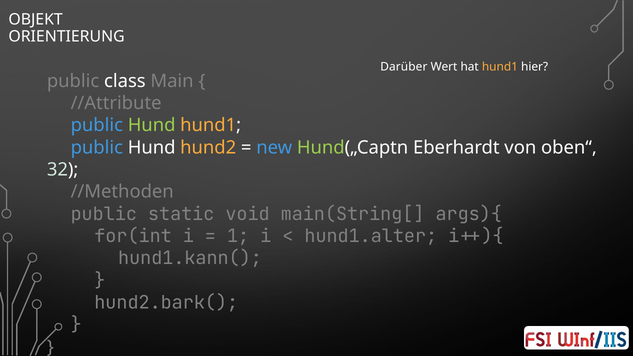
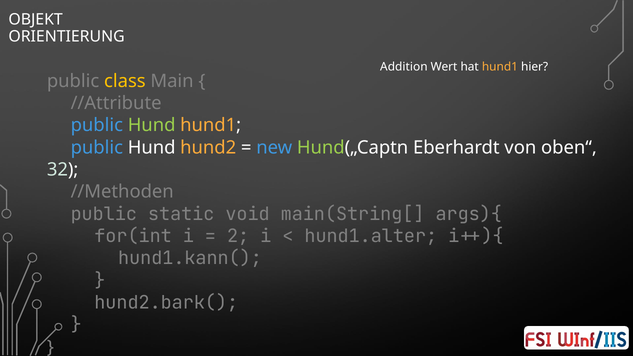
Darüber: Darüber -> Addition (404, 67)
class colour: white -> yellow (125, 81)
1: 1 -> 2 (238, 236)
